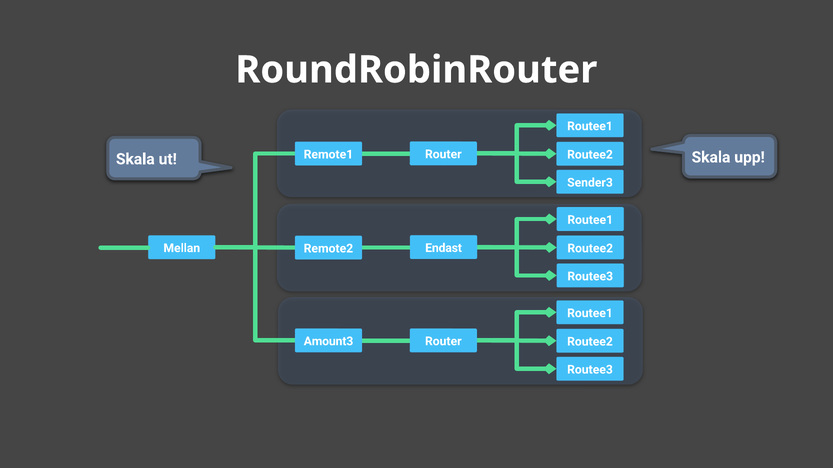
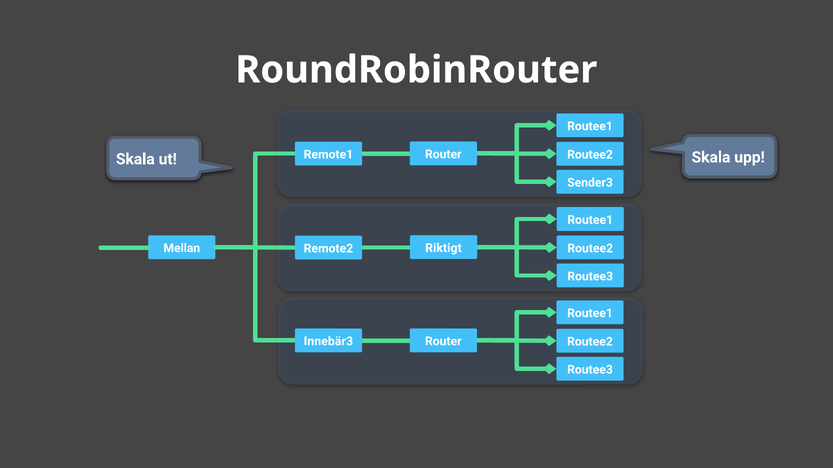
Endast: Endast -> Riktigt (443, 248)
Amount3: Amount3 -> Innebär3 (328, 342)
